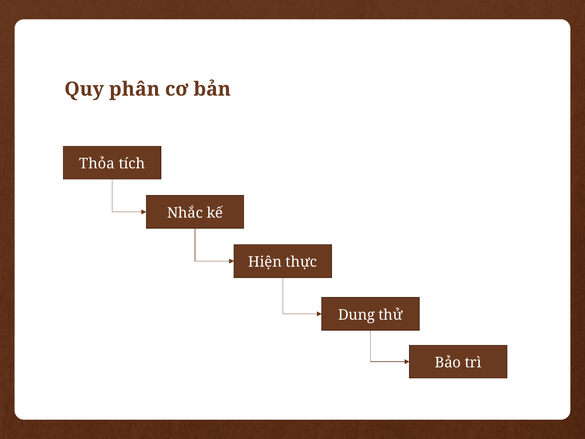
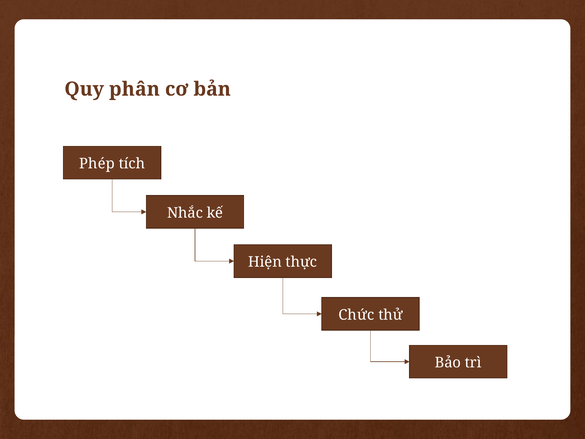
Thỏa: Thỏa -> Phép (97, 164)
Dung: Dung -> Chức (356, 315)
